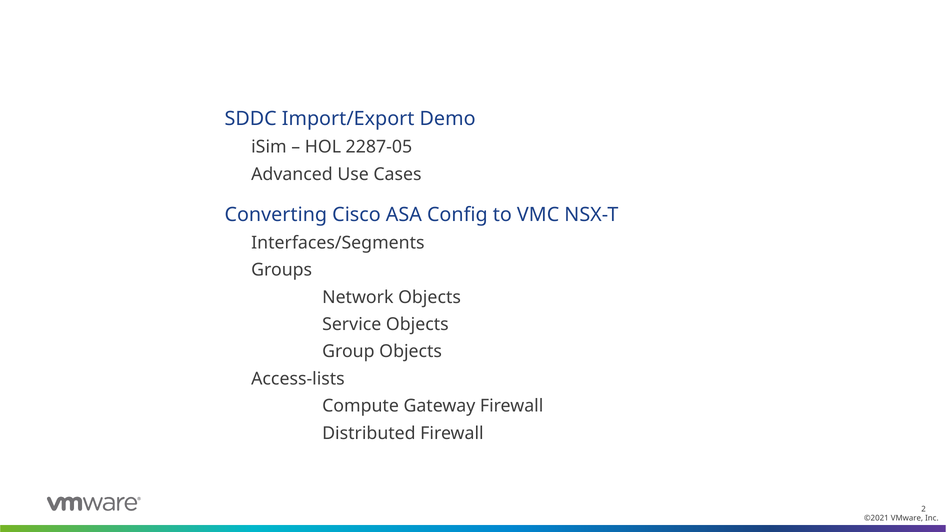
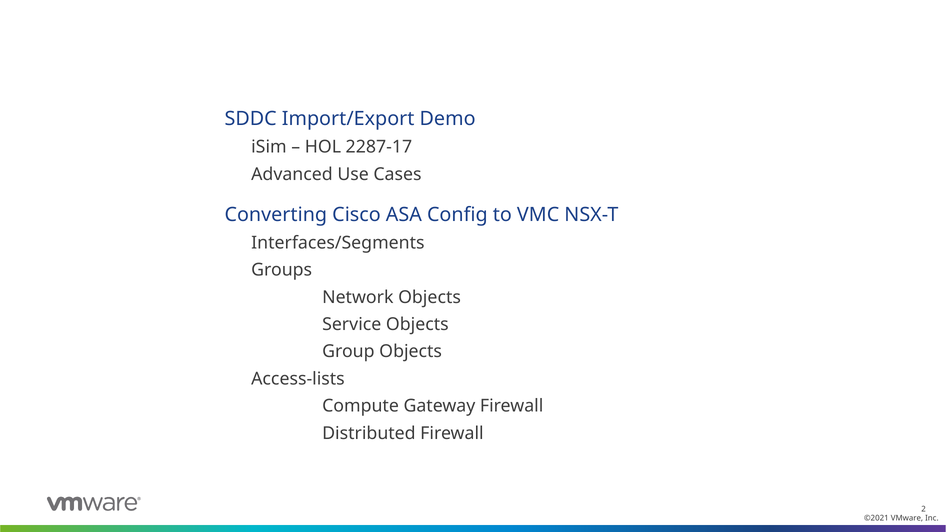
2287-05: 2287-05 -> 2287-17 (379, 147)
